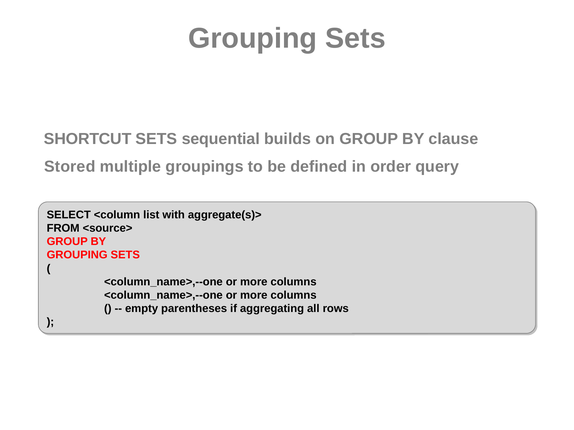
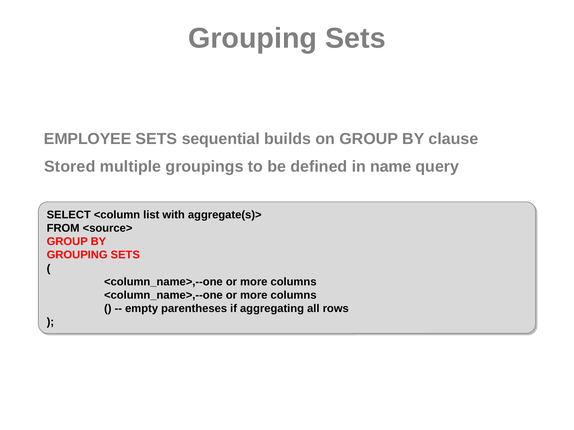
SHORTCUT: SHORTCUT -> EMPLOYEE (88, 139)
order: order -> name (391, 167)
